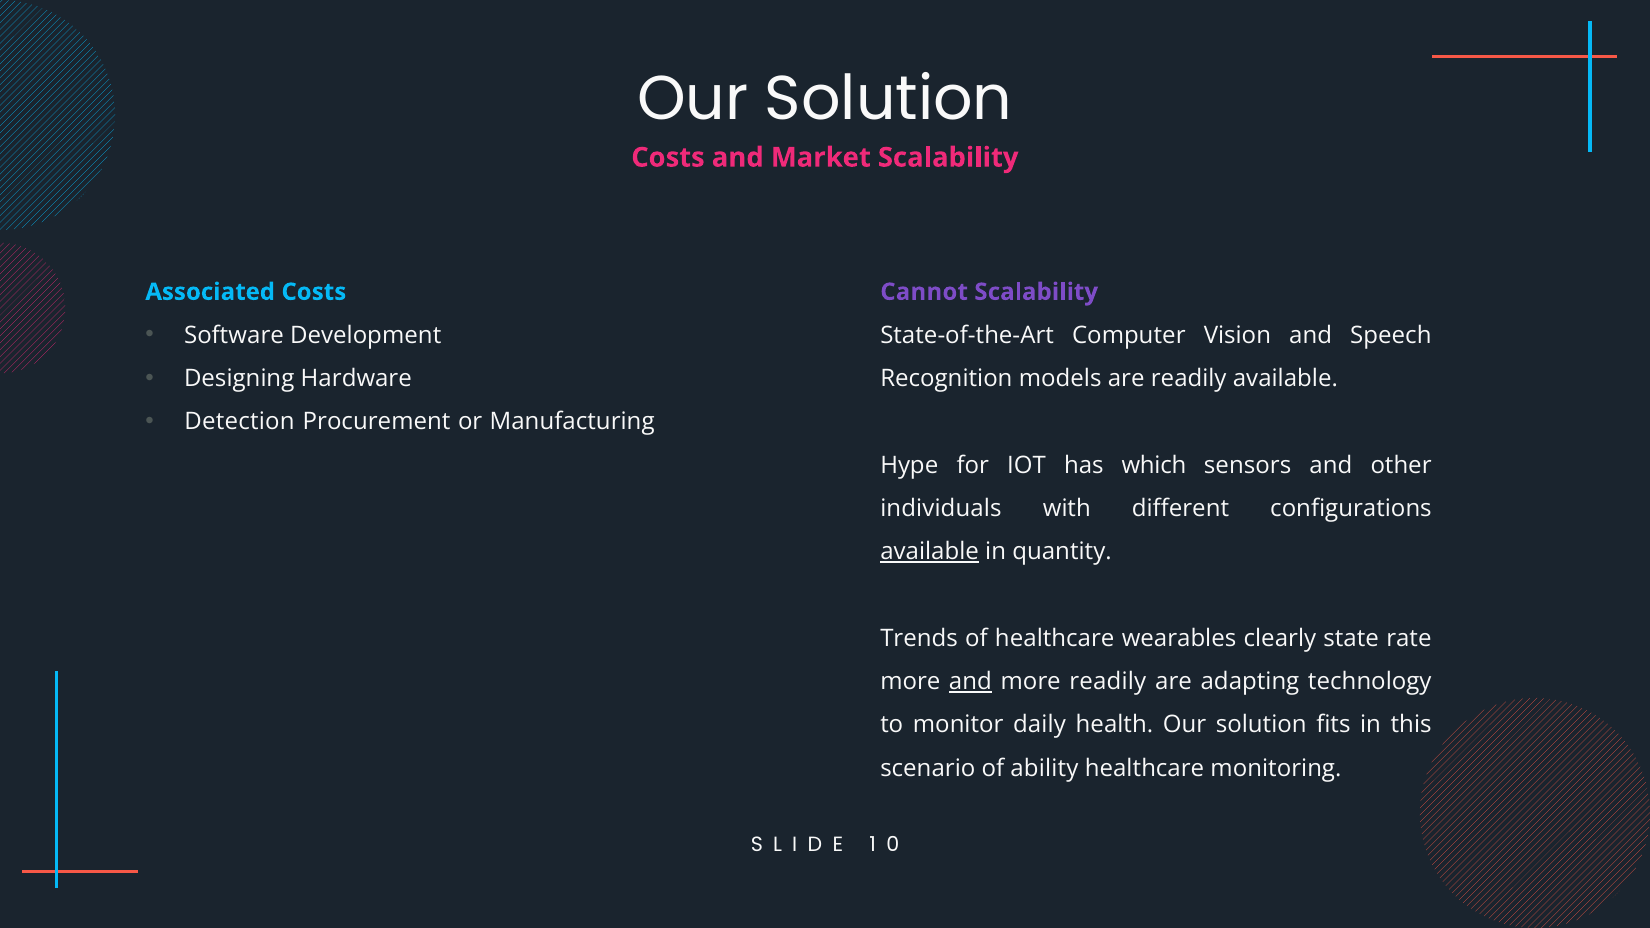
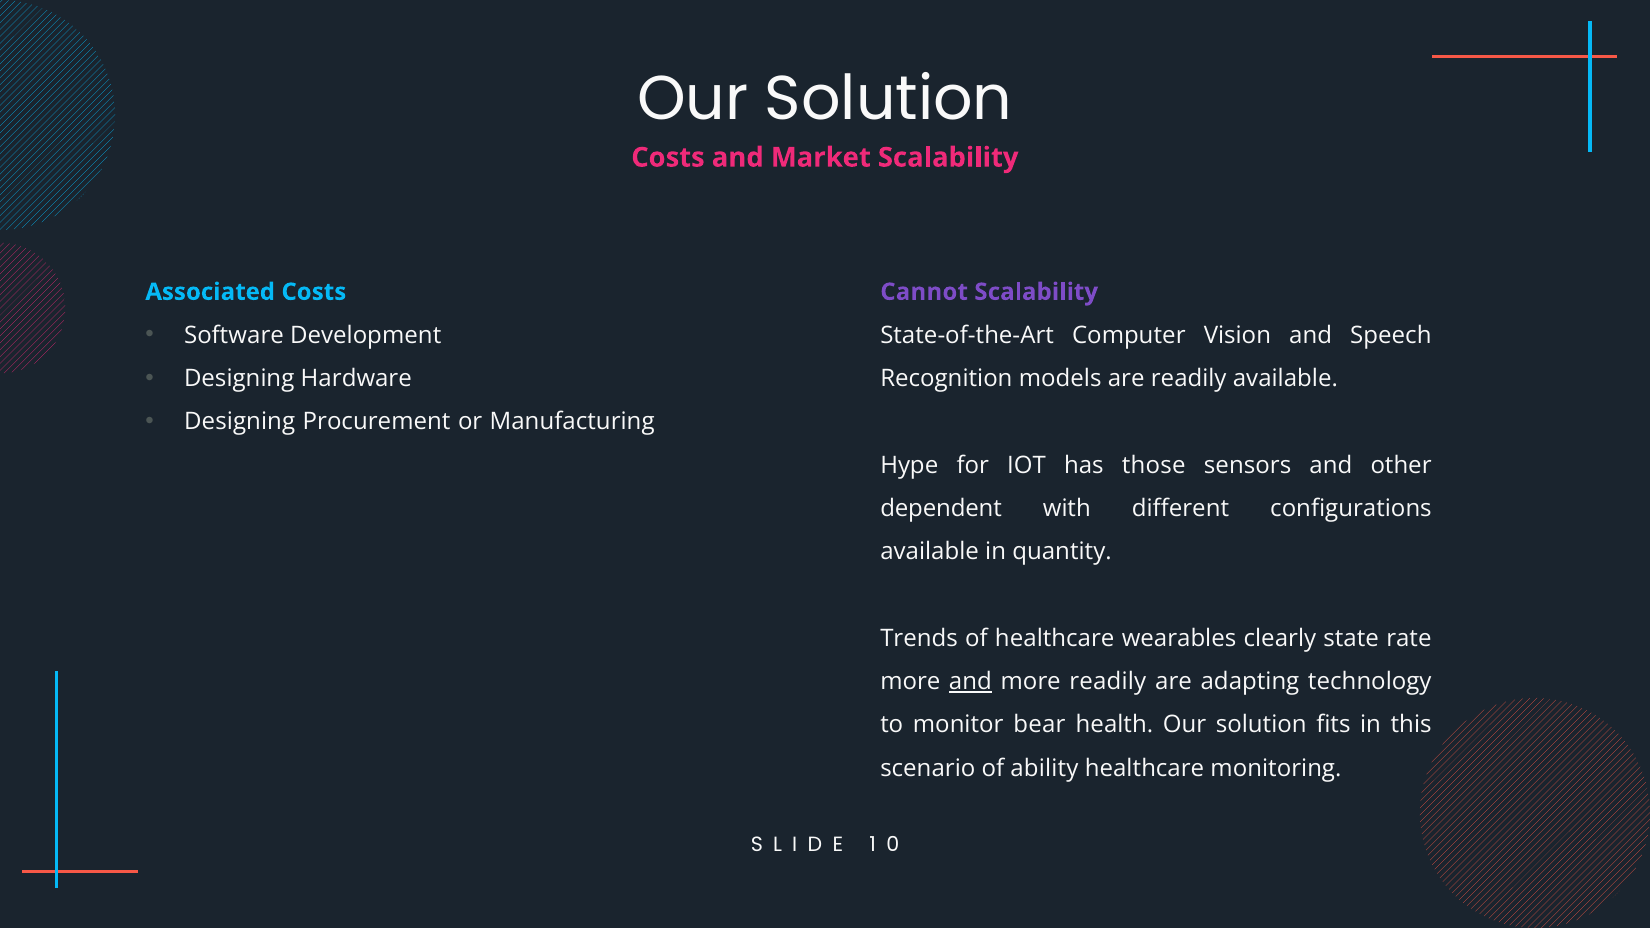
Detection: Detection -> Designing (240, 422)
which: which -> those (1154, 465)
individuals: individuals -> dependent (941, 508)
available underline: present -> none (930, 552)
daily: daily -> bear (1039, 725)
